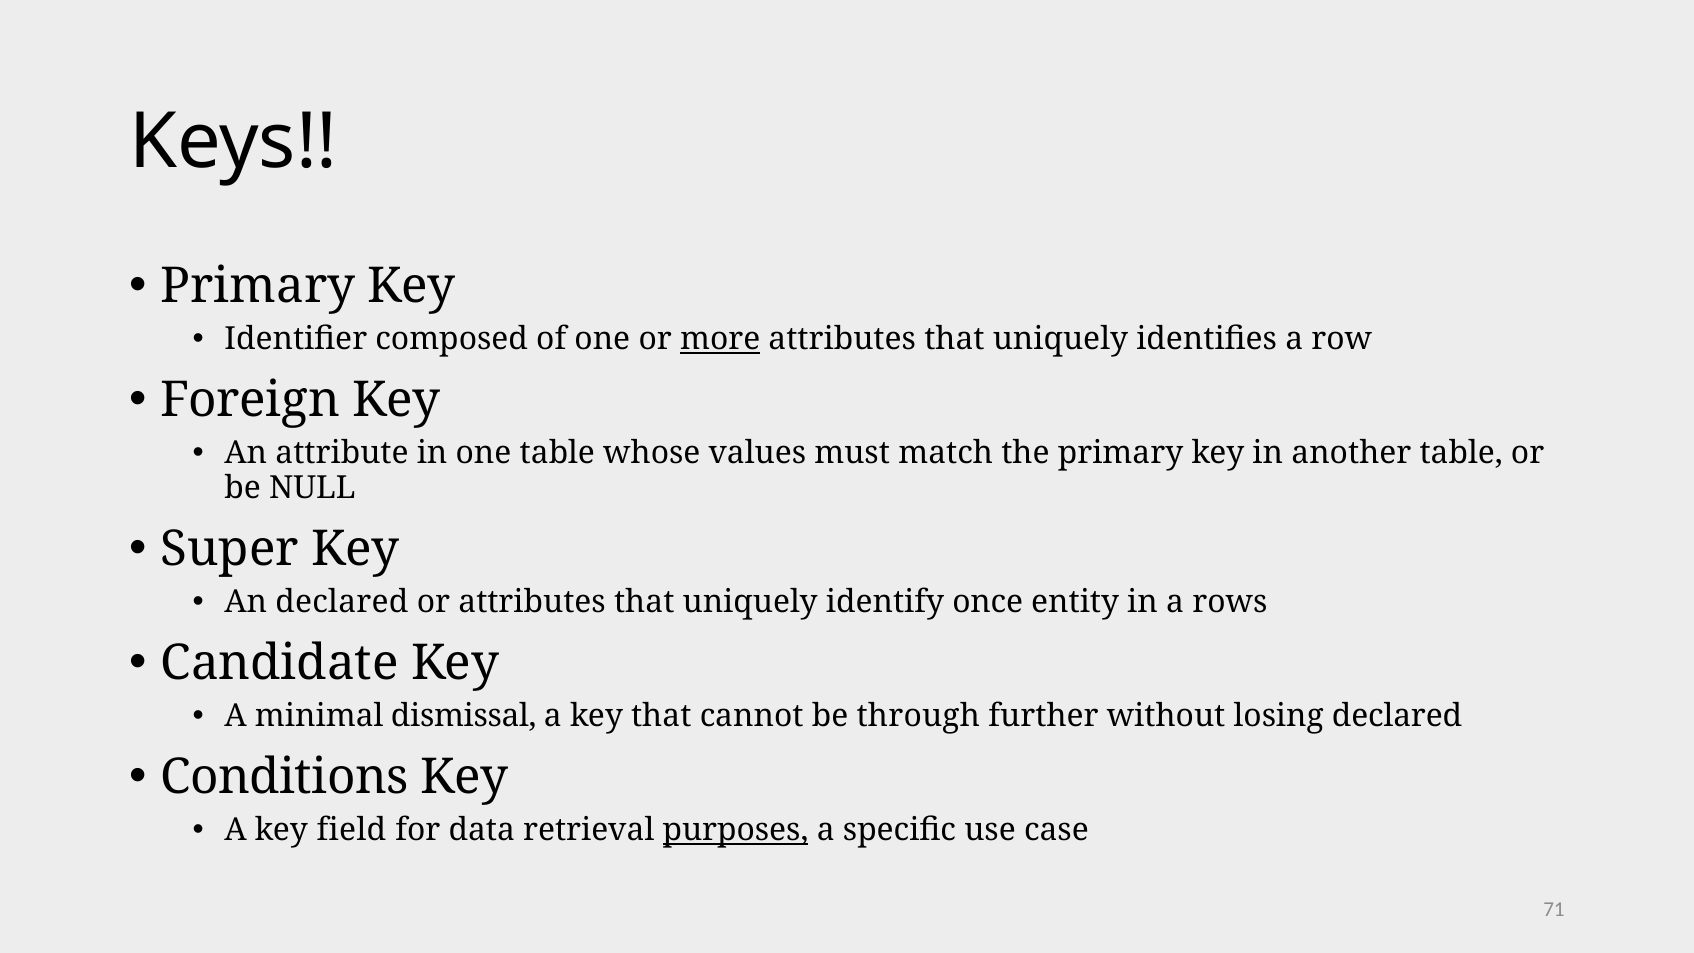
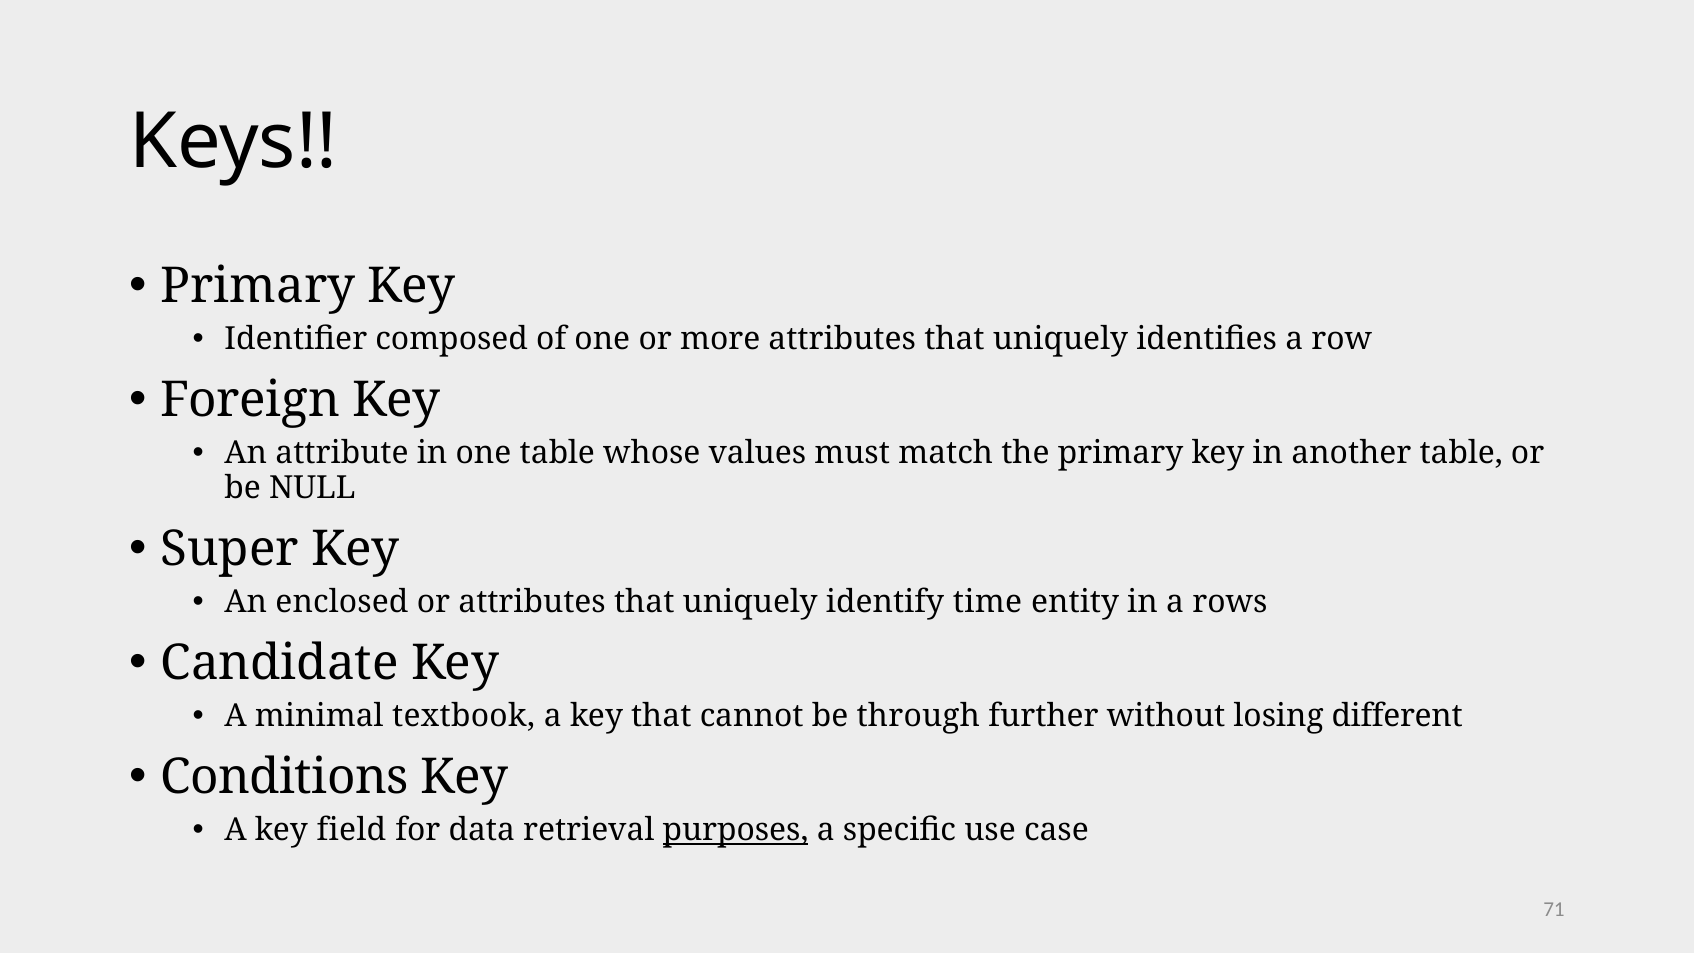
more underline: present -> none (720, 339)
An declared: declared -> enclosed (342, 602)
once: once -> time (987, 602)
dismissal: dismissal -> textbook (463, 716)
losing declared: declared -> different (1397, 716)
